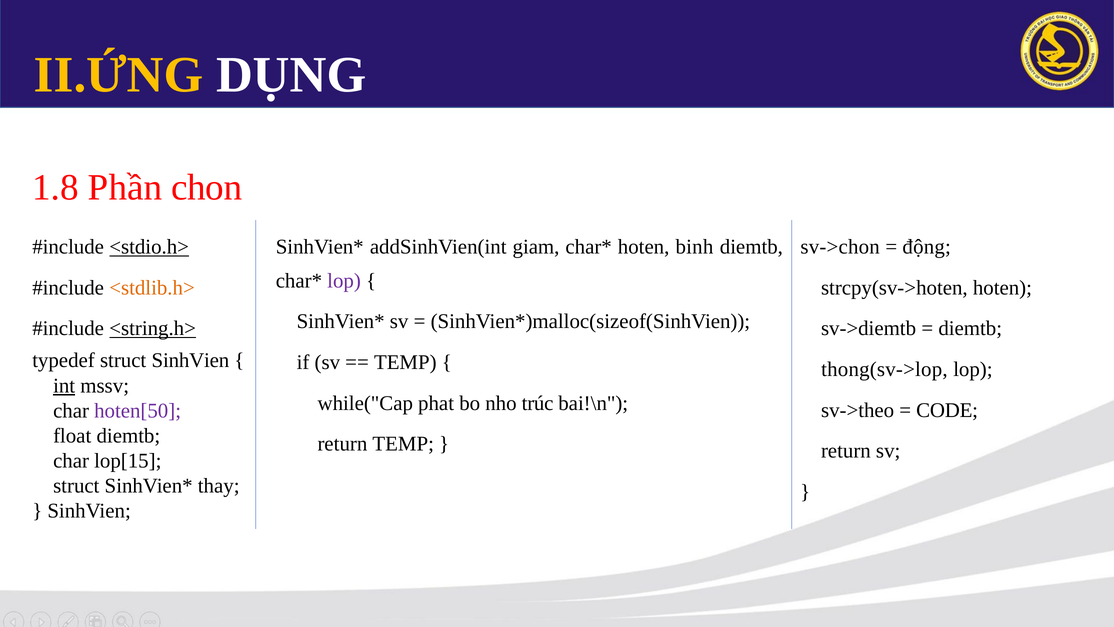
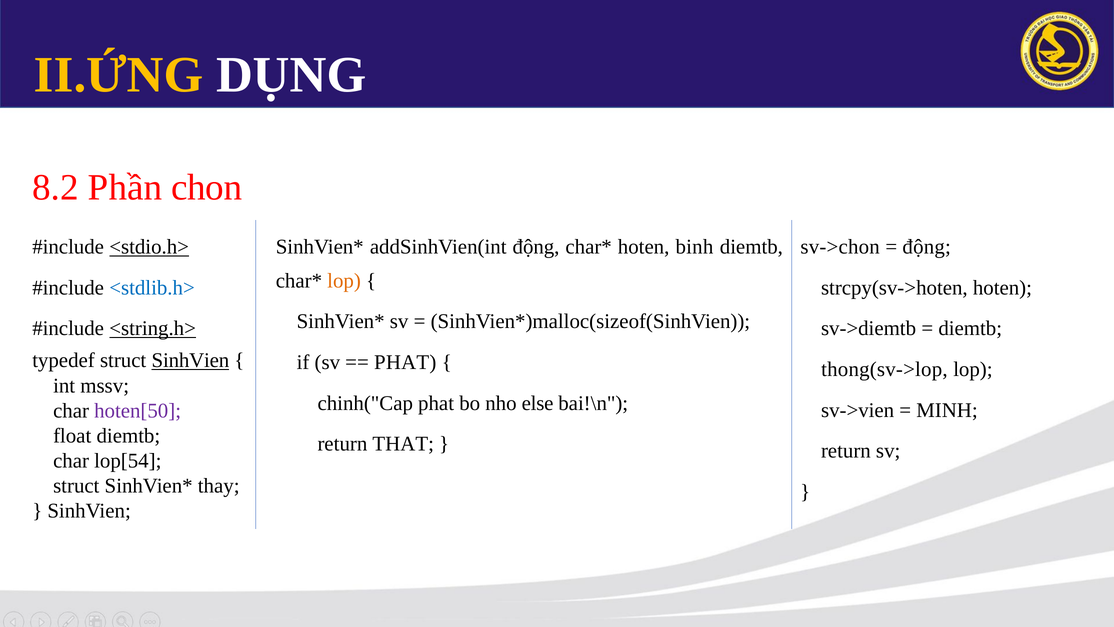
1.8: 1.8 -> 8.2 (55, 187)
addSinhVien(int giam: giam -> động (536, 247)
lop colour: purple -> orange (344, 281)
<stdlib.h> colour: orange -> blue (152, 288)
SinhVien underline: none -> present (190, 360)
TEMP: TEMP -> PHAT (405, 362)
int underline: present -> none (64, 385)
while("Cap: while("Cap -> chinh("Cap (365, 403)
trúc: trúc -> else (538, 403)
sv->theo: sv->theo -> sv->vien (858, 410)
CODE: CODE -> MINH (947, 410)
return TEMP: TEMP -> THAT (403, 444)
lop[15: lop[15 -> lop[54 (128, 461)
